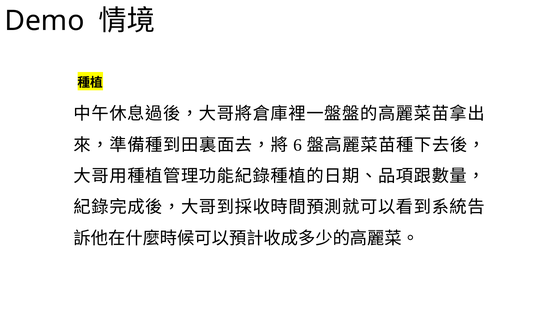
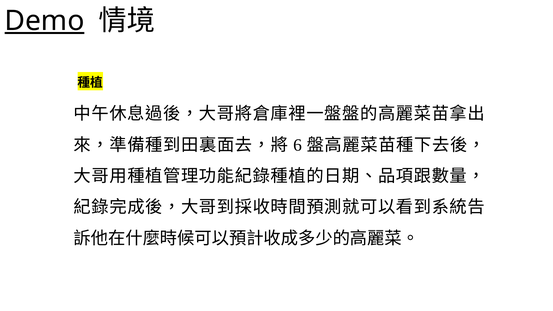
Demo underline: none -> present (44, 21)
